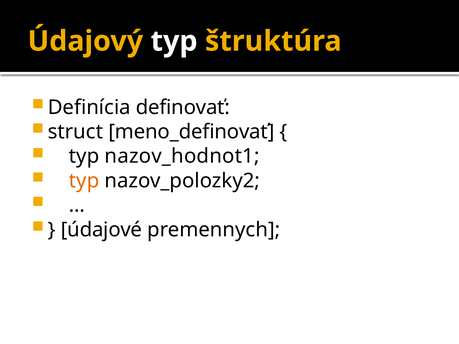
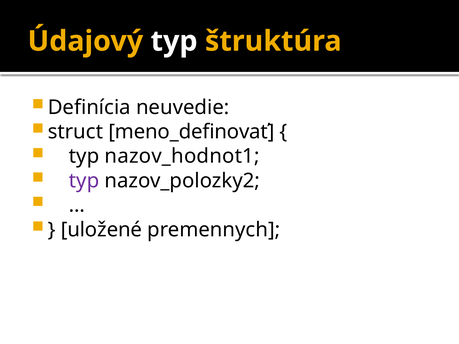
definovať: definovať -> neuvedie (183, 107)
typ colour: orange -> purple (84, 181)
údajové: údajové -> uložené (101, 230)
